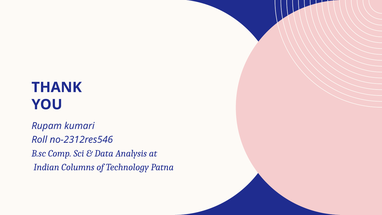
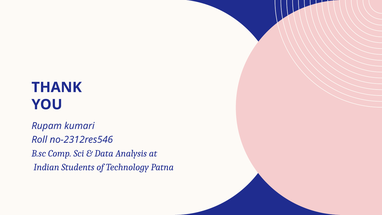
Columns: Columns -> Students (78, 167)
